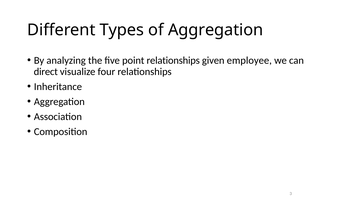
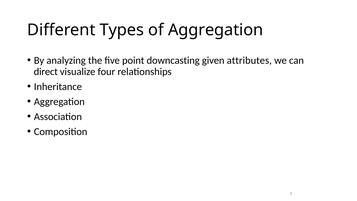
point relationships: relationships -> downcasting (173, 60)
employee: employee -> attributes (249, 60)
